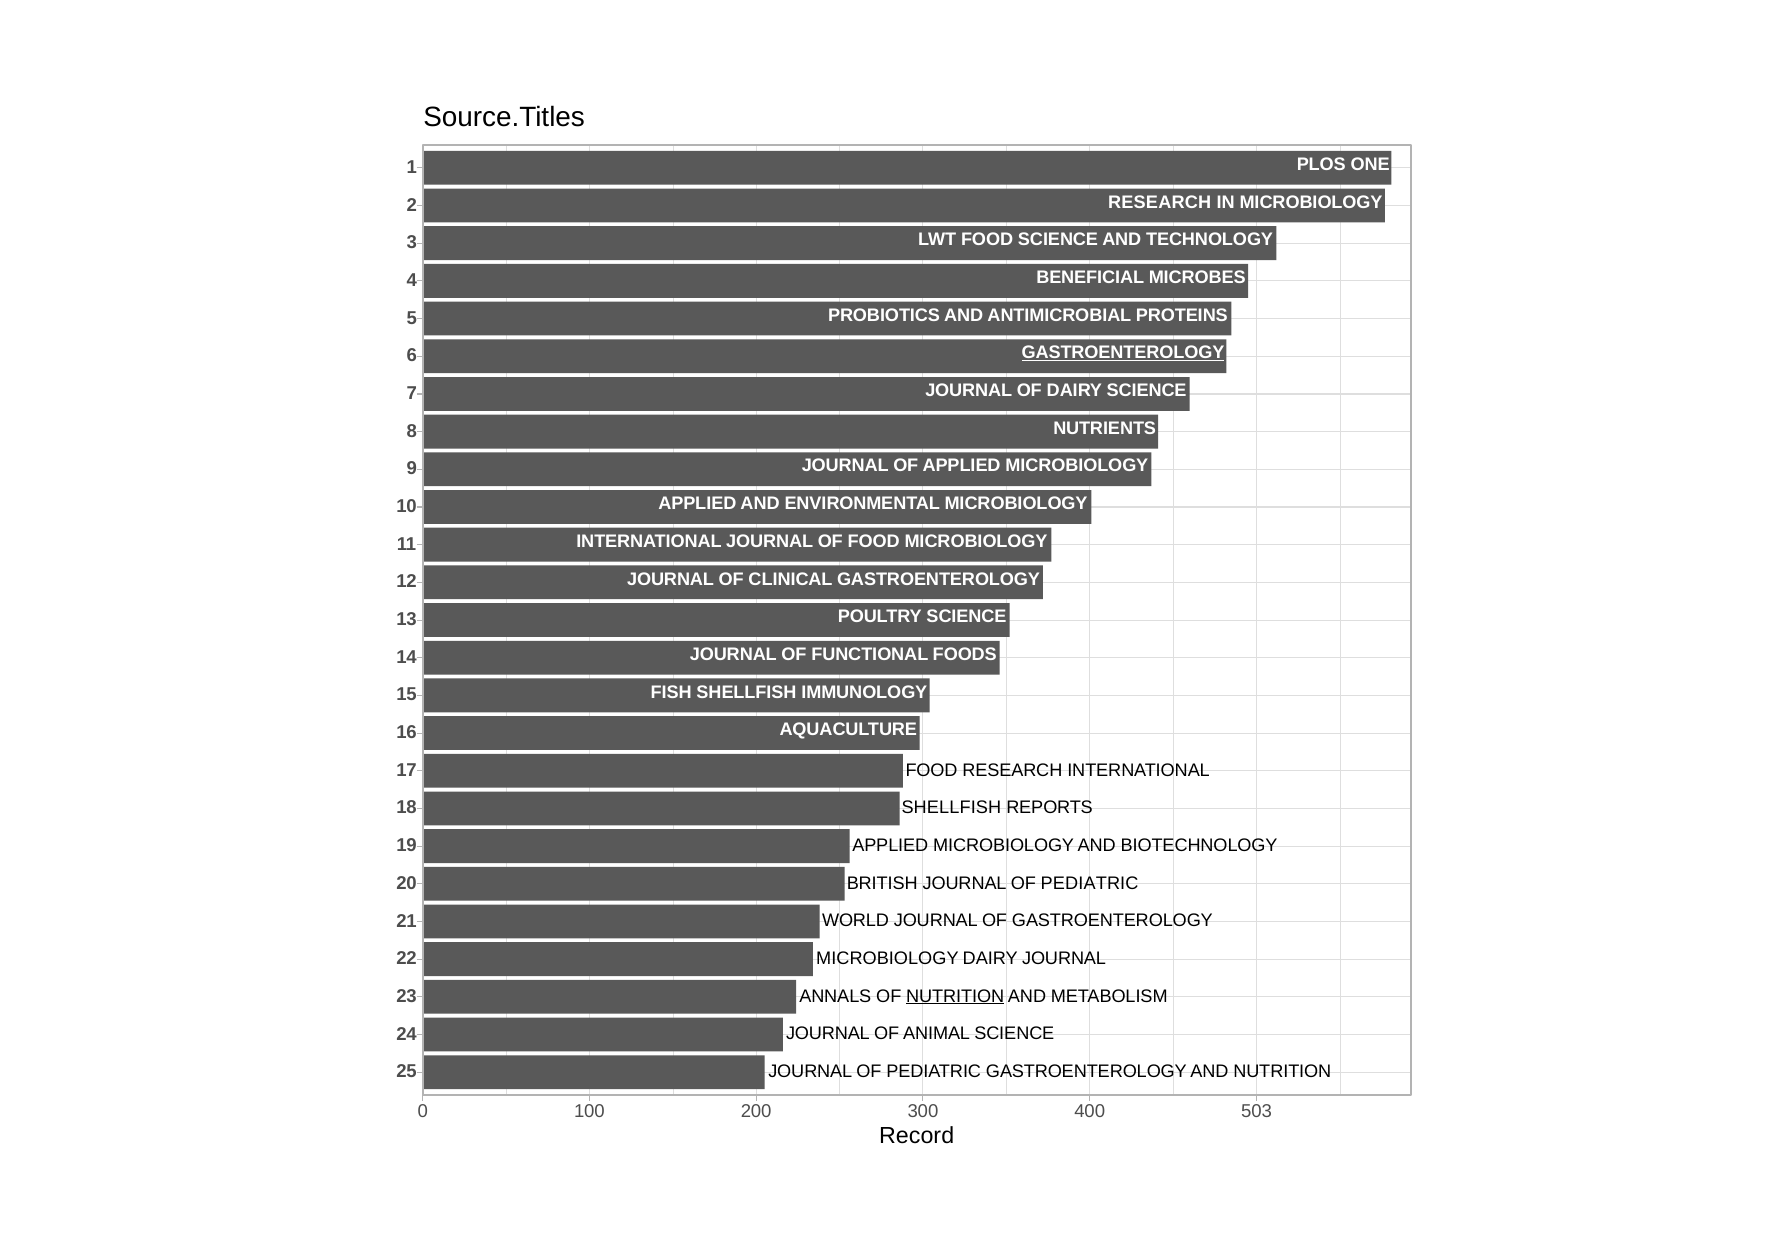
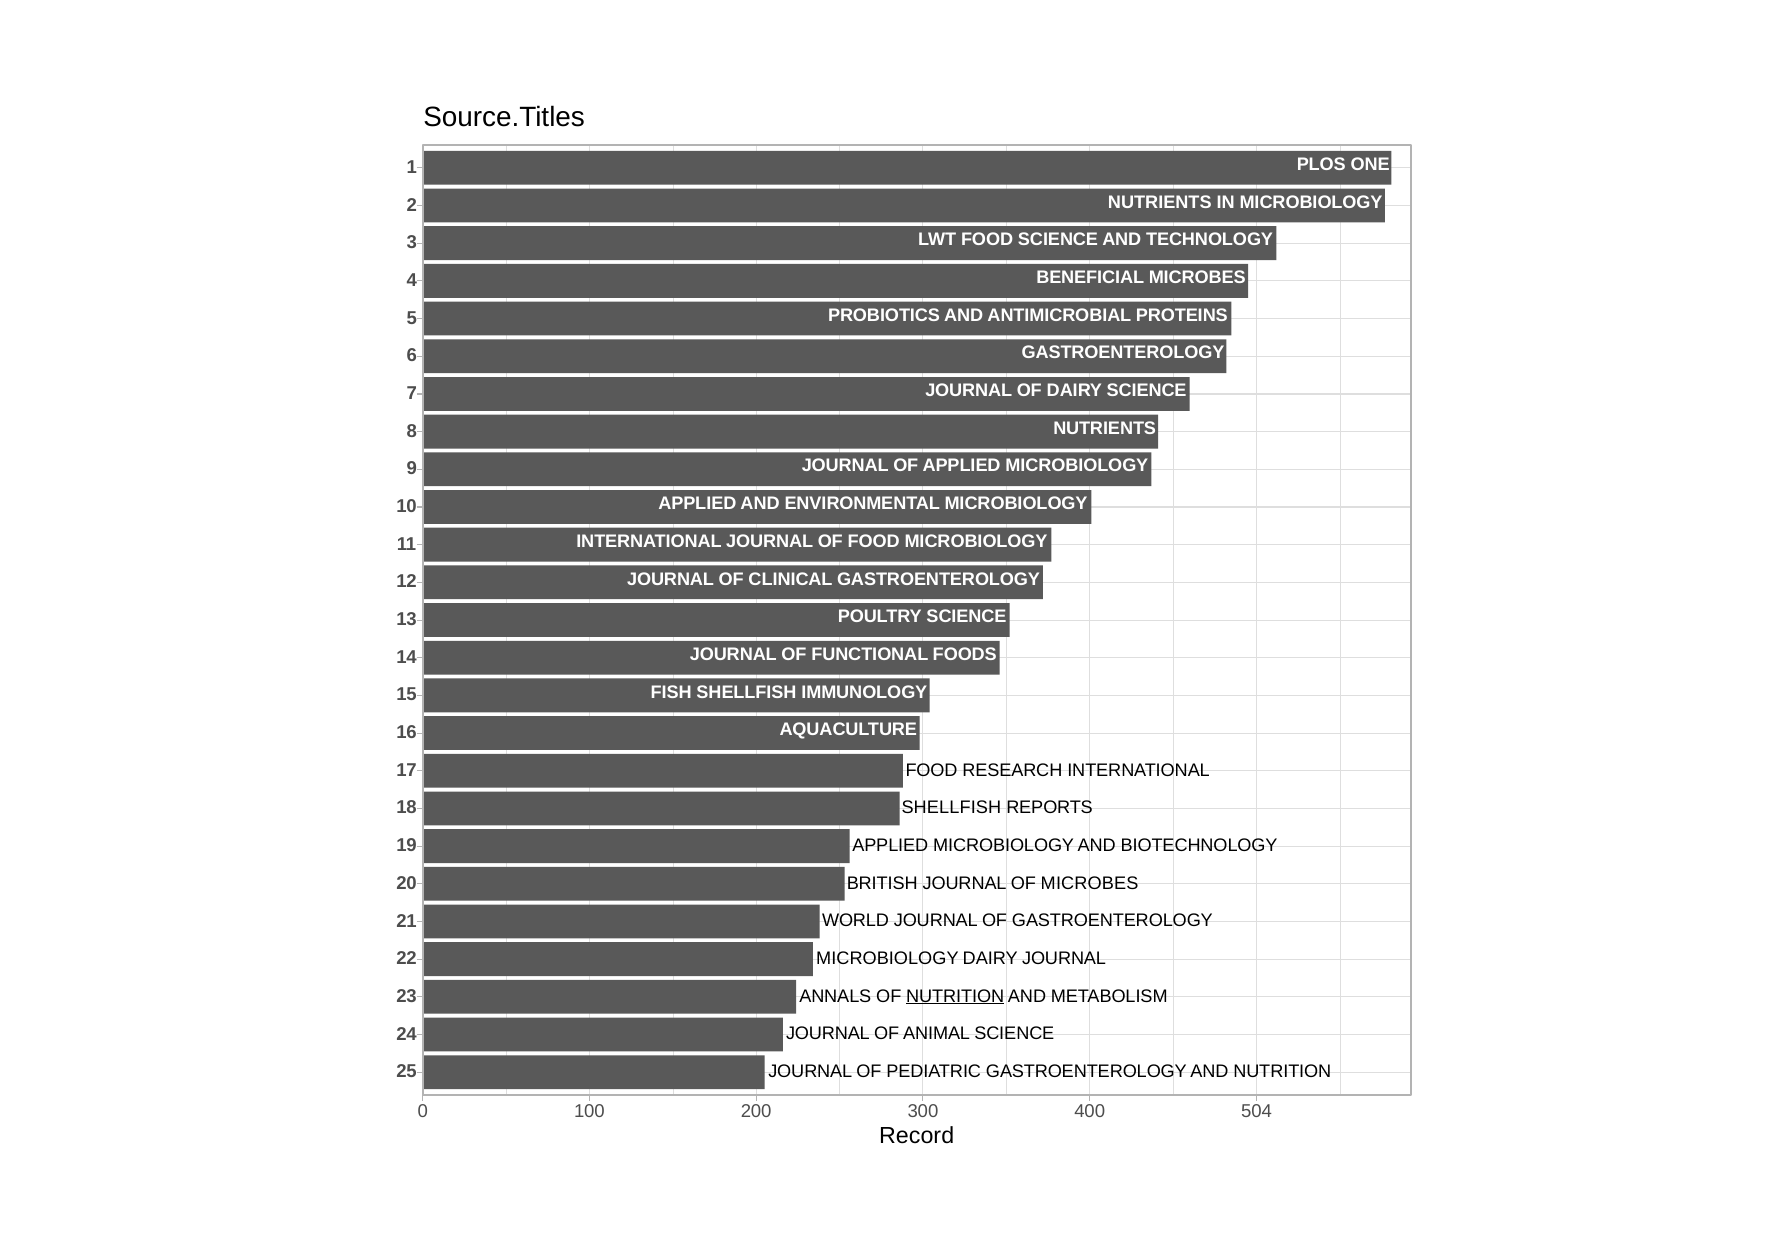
RESEARCH: RESEARCH -> NUTRIENTS (1160, 202)
GASTROENTEROLOGY underline: present -> none (1123, 353)
BRITISH JOURNAL OF PEDIATRIC: PEDIATRIC -> MICROBES (1090, 883)
503: 503 -> 504 (1256, 1112)
